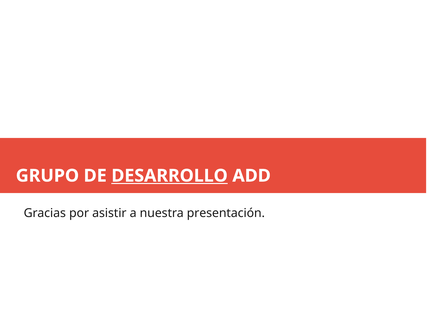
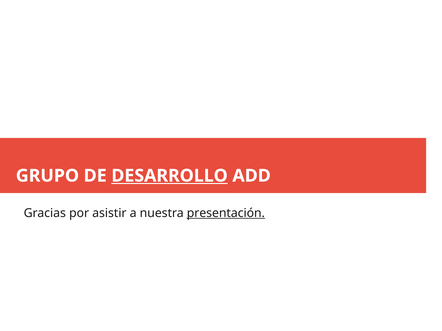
presentación underline: none -> present (226, 213)
